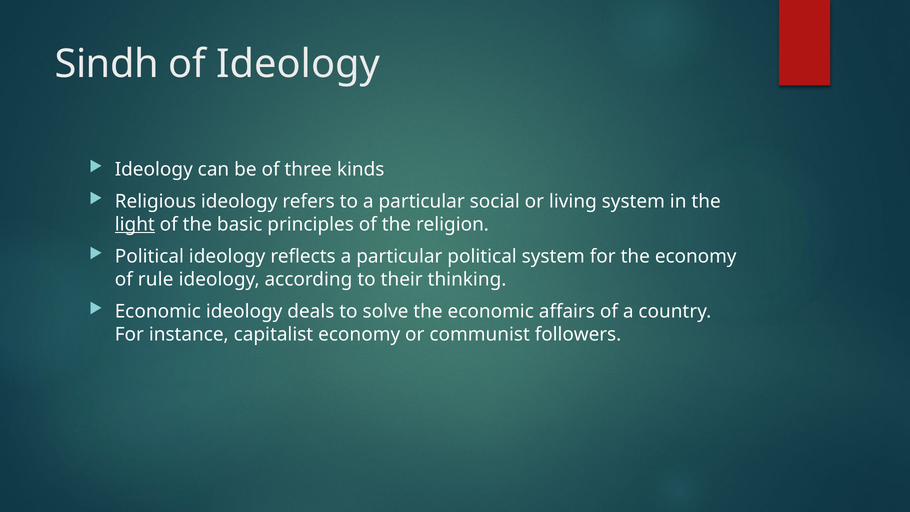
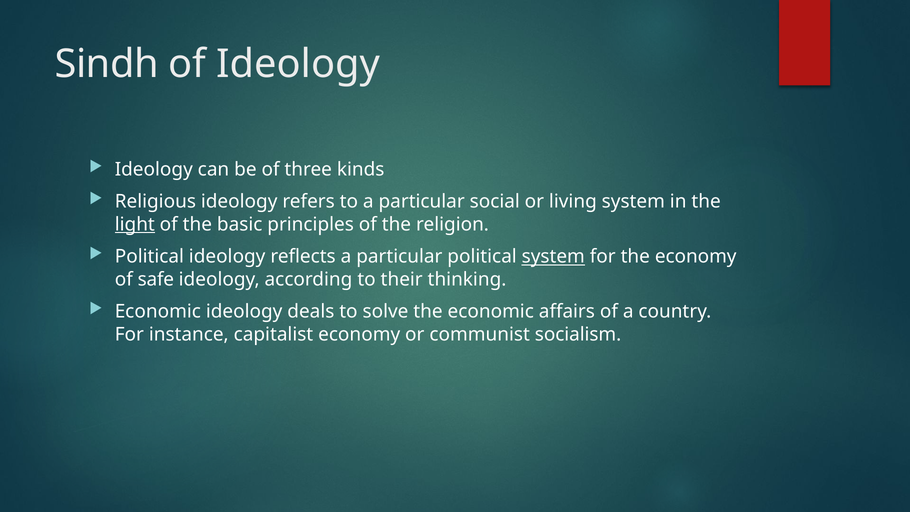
system underline: none -> present (553, 257)
rule: rule -> safe (156, 279)
followers: followers -> socialism (578, 334)
